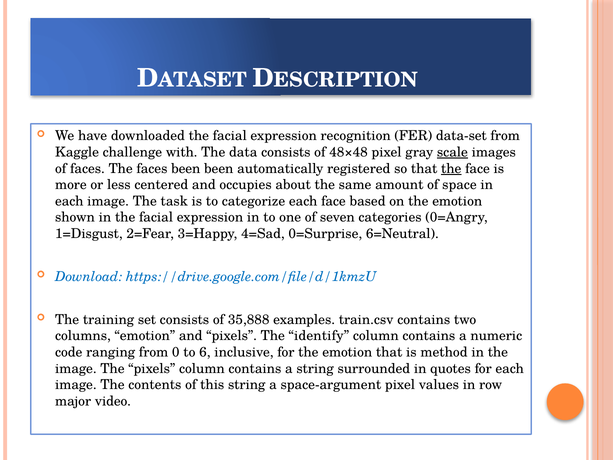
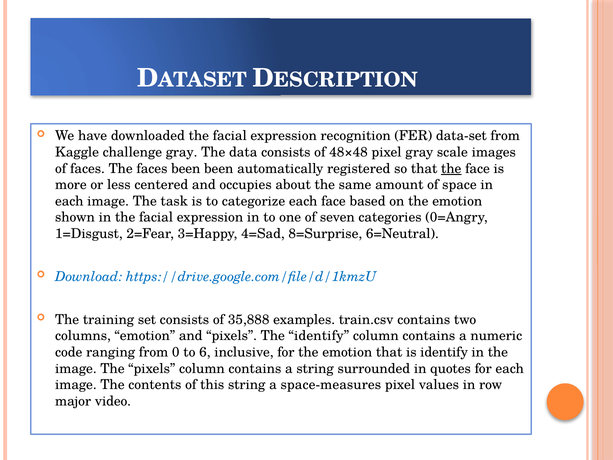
challenge with: with -> gray (182, 152)
scale underline: present -> none (452, 152)
0=Surprise: 0=Surprise -> 8=Surprise (325, 234)
is method: method -> identify (444, 352)
space-argument: space-argument -> space-measures (331, 385)
